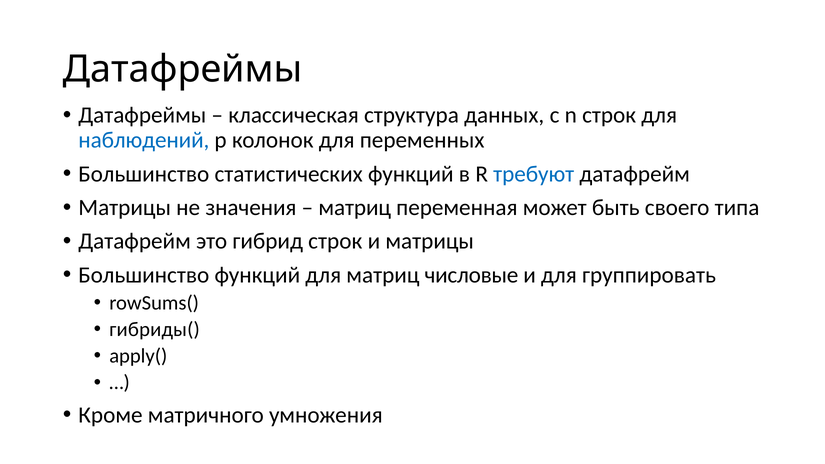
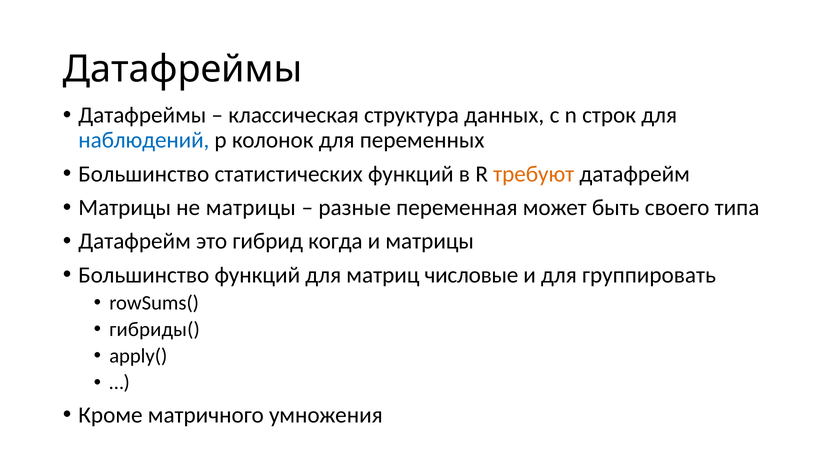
требуют colour: blue -> orange (534, 174)
не значения: значения -> матрицы (251, 208)
матриц: матриц -> разные (355, 208)
гибрид строк: строк -> когда (335, 241)
